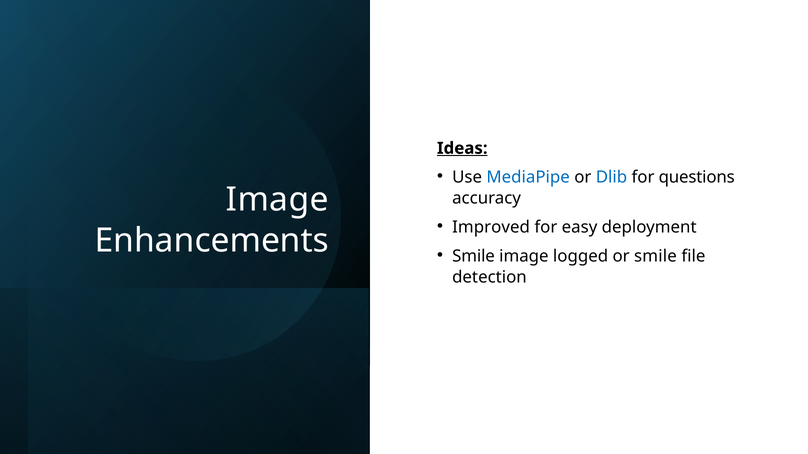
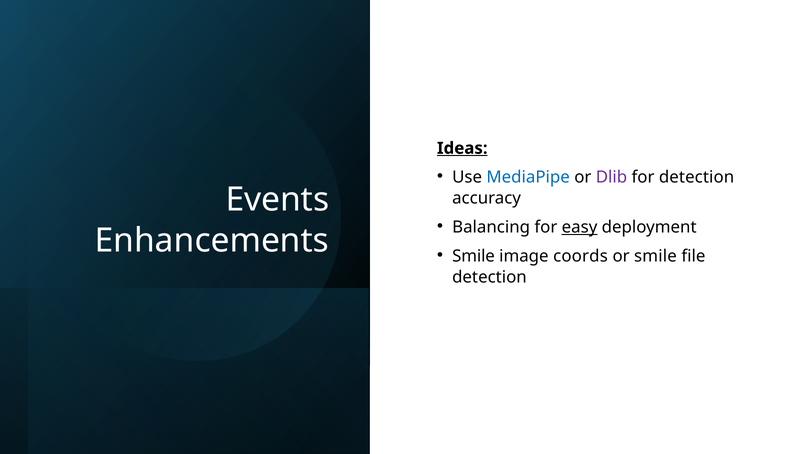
Dlib colour: blue -> purple (611, 178)
for questions: questions -> detection (697, 178)
Image: Image -> Events (277, 200)
Improved: Improved -> Balancing (491, 227)
easy underline: none -> present (580, 227)
logged: logged -> coords (580, 257)
